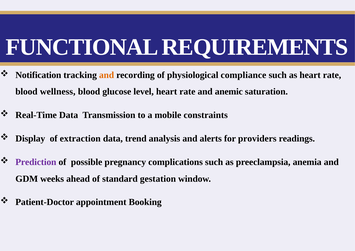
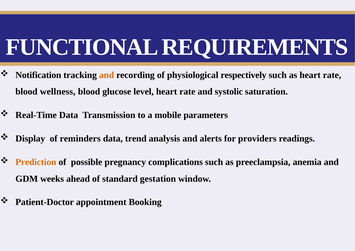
compliance: compliance -> respectively (244, 75)
anemic: anemic -> systolic (229, 92)
constraints: constraints -> parameters (206, 115)
extraction: extraction -> reminders (80, 139)
Prediction colour: purple -> orange (36, 162)
